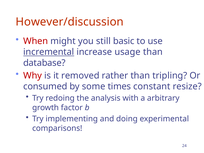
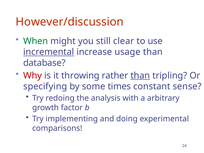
When colour: red -> green (36, 41)
basic: basic -> clear (124, 41)
removed: removed -> throwing (80, 76)
than underline: none -> present (140, 76)
consumed: consumed -> specifying (45, 86)
resize: resize -> sense (187, 86)
